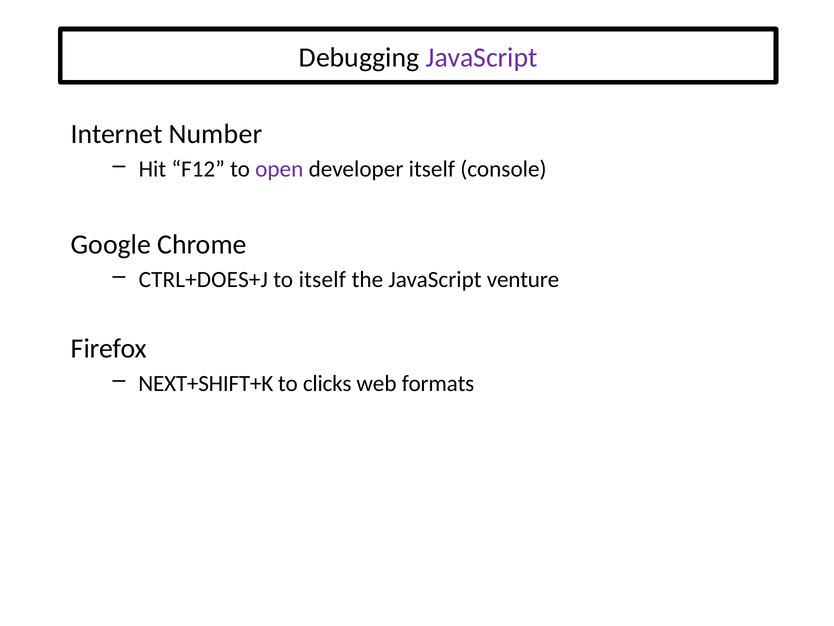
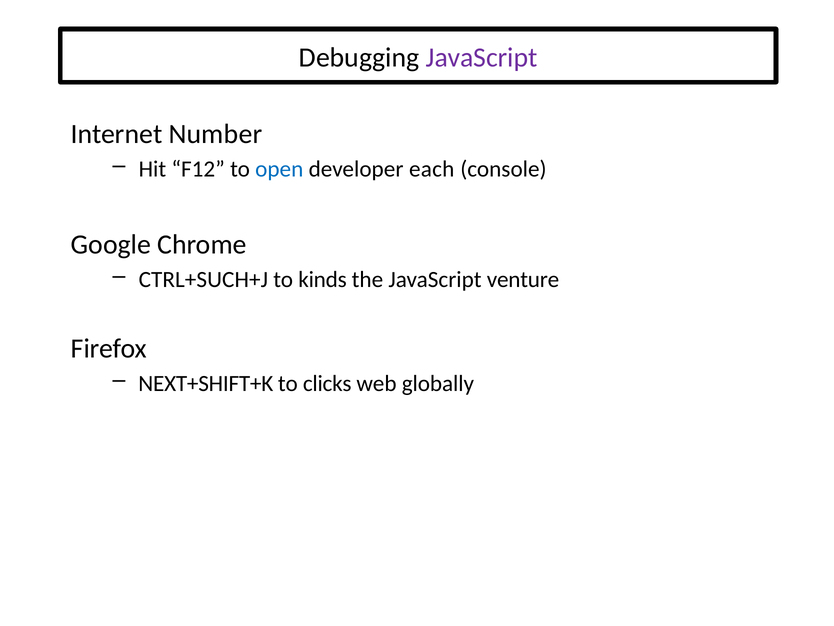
open colour: purple -> blue (279, 169)
developer itself: itself -> each (432, 169)
CTRL+DOES+J: CTRL+DOES+J -> CTRL+SUCH+J (203, 279)
to itself: itself -> kinds (323, 279)
formats: formats -> globally (438, 383)
